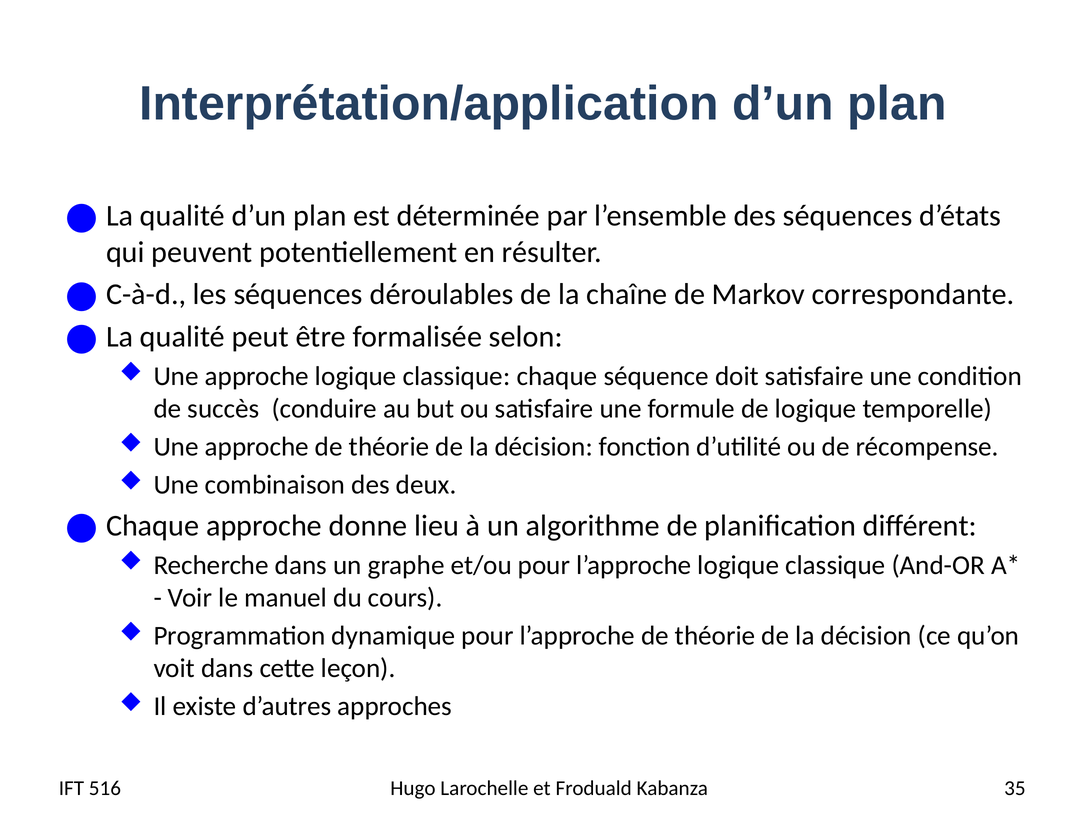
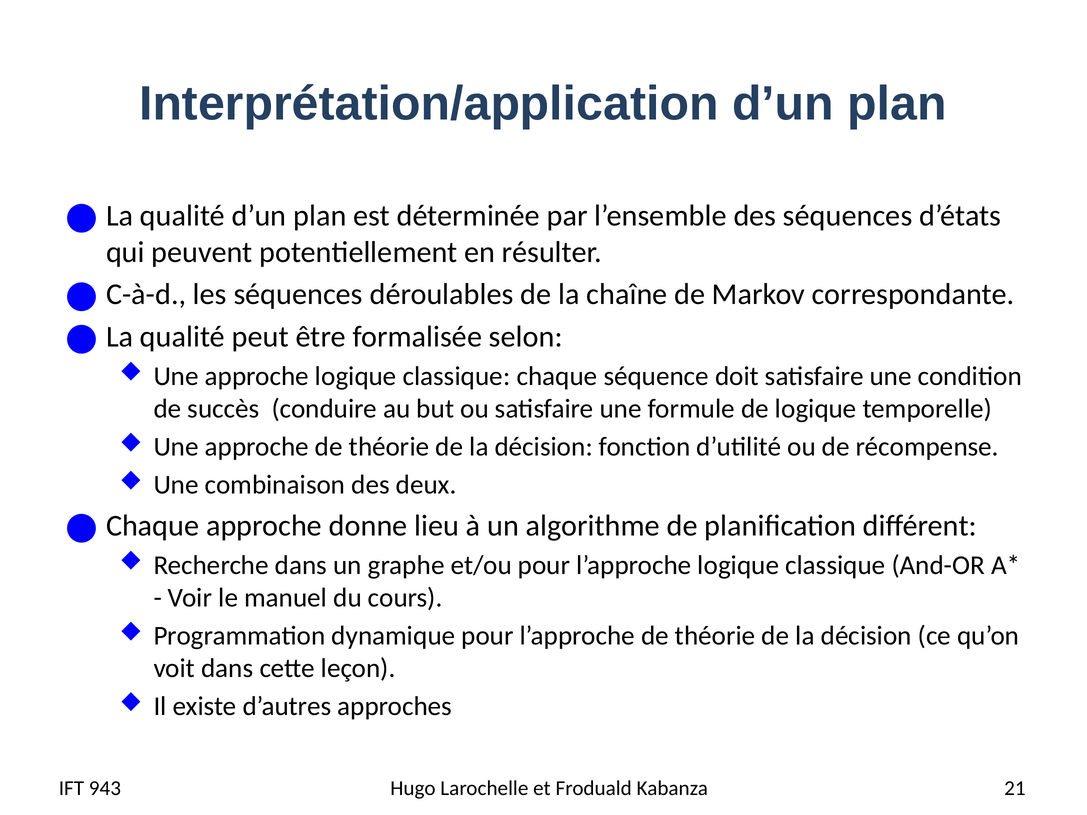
516: 516 -> 943 (105, 789)
35: 35 -> 21 (1015, 788)
